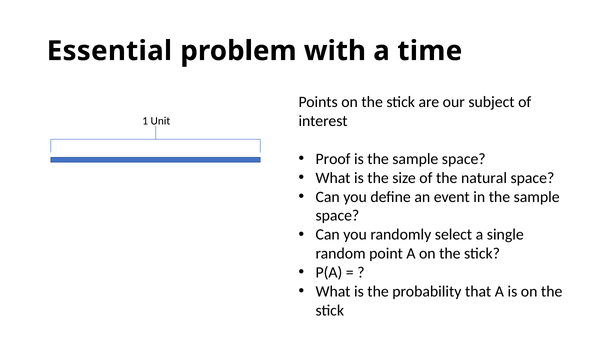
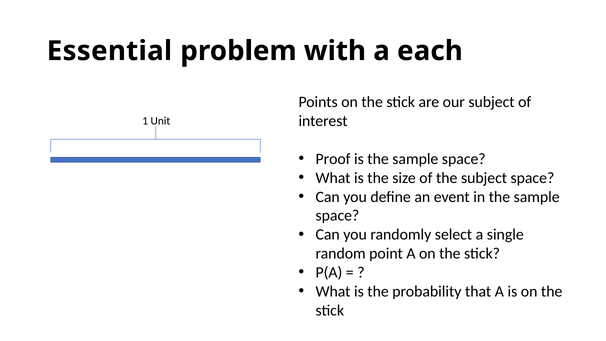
time: time -> each (430, 51)
the natural: natural -> subject (484, 178)
